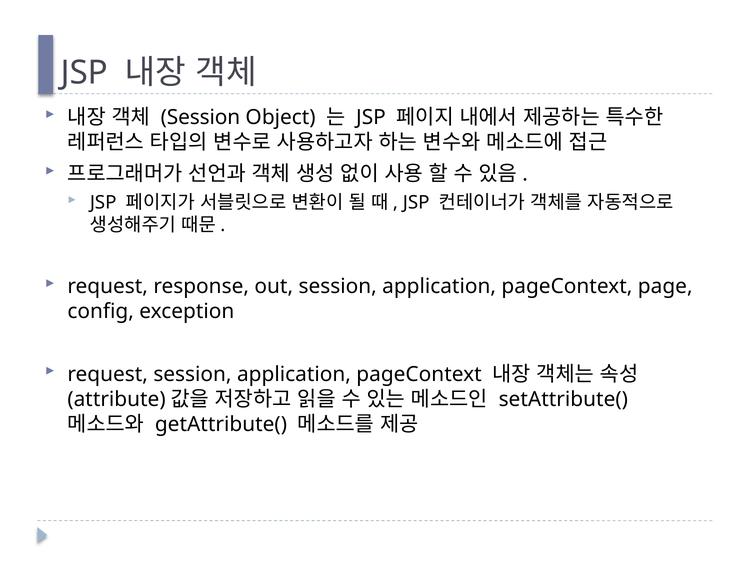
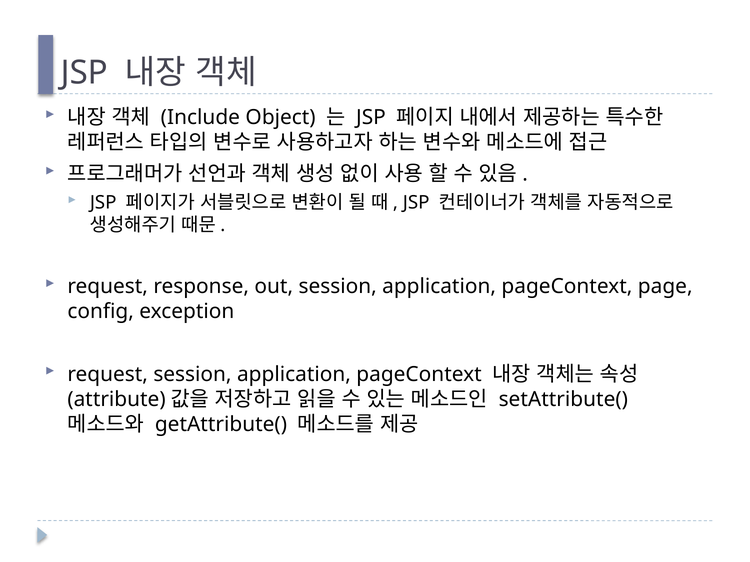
Session: Session -> Include (200, 118)
